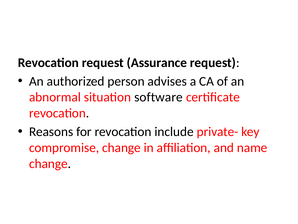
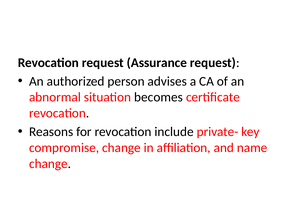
software: software -> becomes (159, 97)
